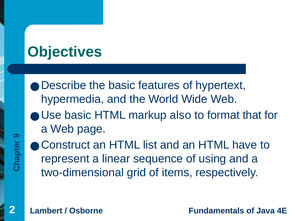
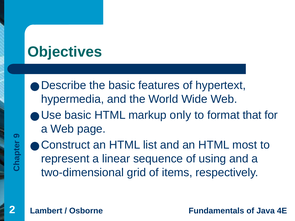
also: also -> only (180, 115)
have: have -> most (245, 145)
